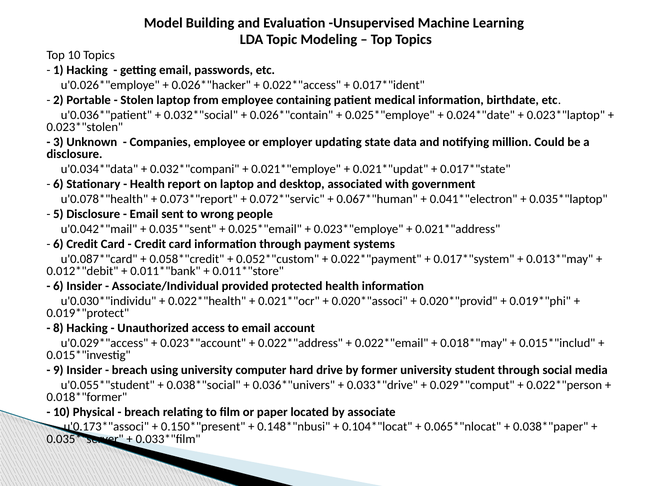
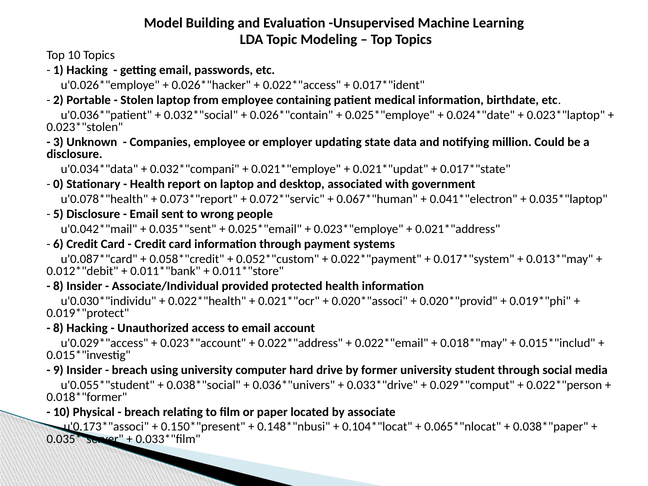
6: 6 -> 0 (58, 184)
6: 6 -> 8 (58, 286)
